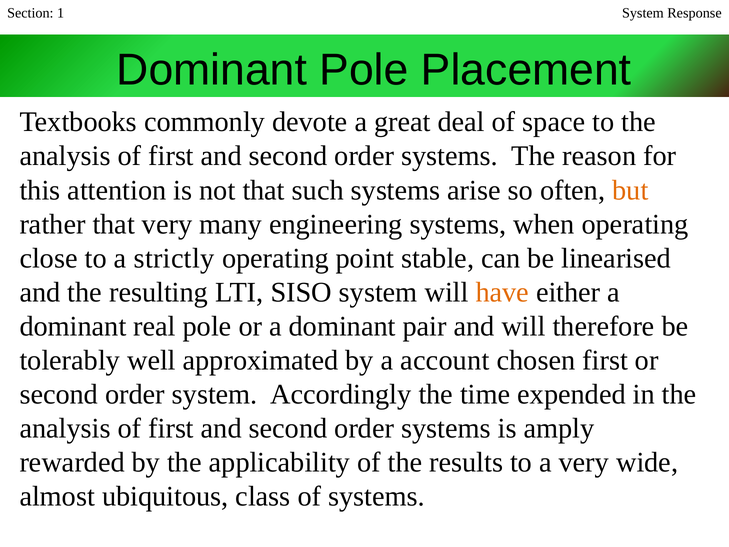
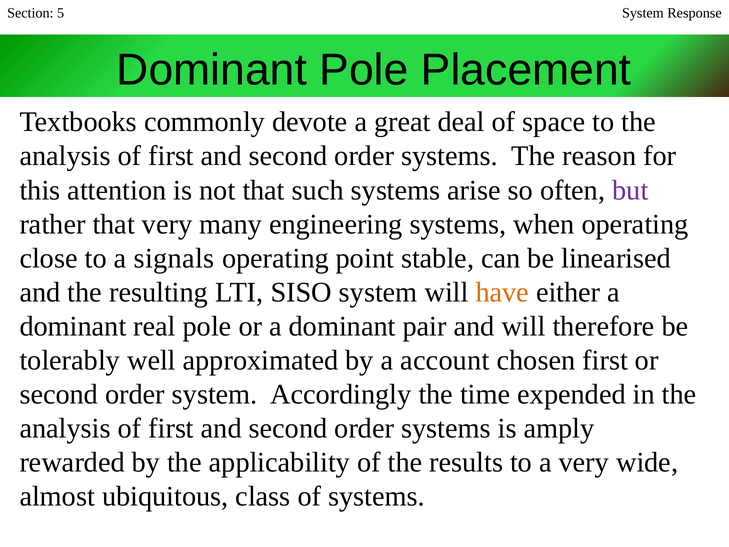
1: 1 -> 5 (61, 13)
but colour: orange -> purple (630, 190)
strictly: strictly -> signals (174, 258)
